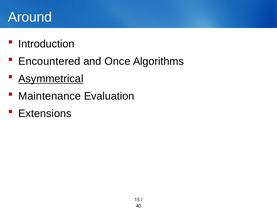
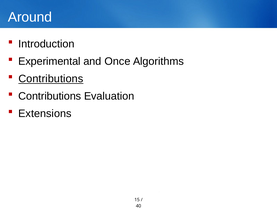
Encountered: Encountered -> Experimental (49, 61)
Asymmetrical: Asymmetrical -> Contributions (51, 79)
Maintenance: Maintenance -> Contributions (50, 96)
